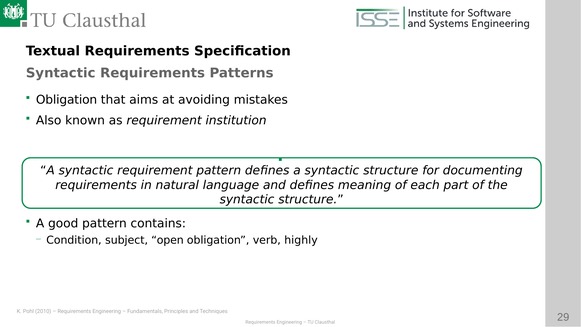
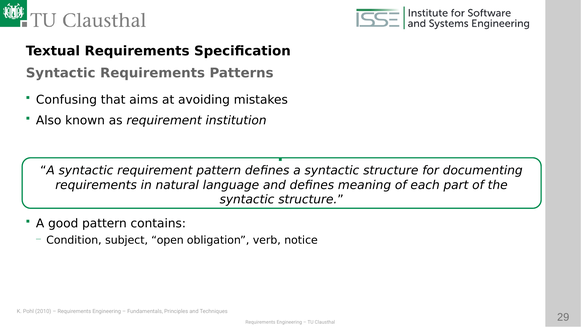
Obligation: Obligation -> Confusing (66, 100)
highly: highly -> notice (301, 240)
